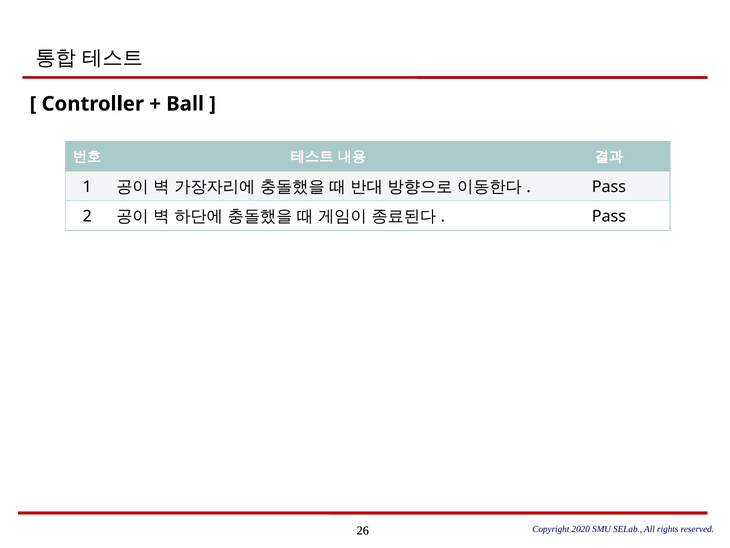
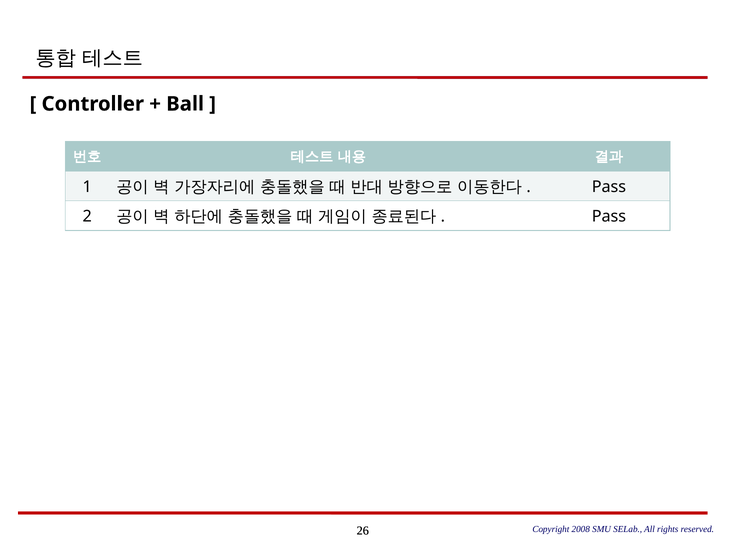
2020: 2020 -> 2008 (581, 529)
